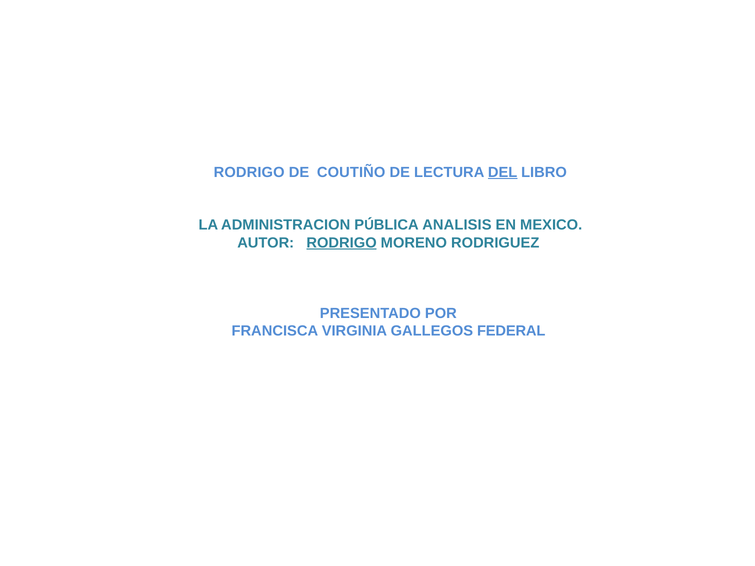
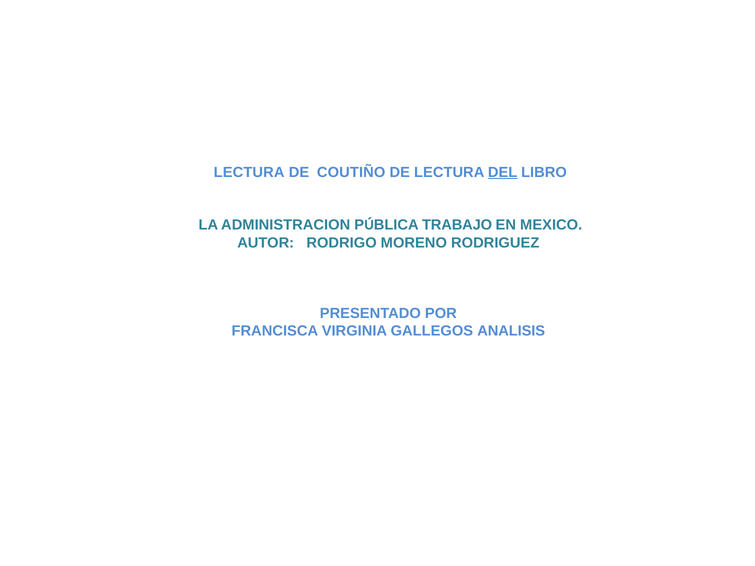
RODRIGO: RODRIGO -> LECTURA (249, 172)
ANALISIS: ANALISIS -> TRABAJO (457, 225)
RODRIGO underline: present -> none (342, 243)
FEDERAL: FEDERAL -> ANALISIS (511, 331)
